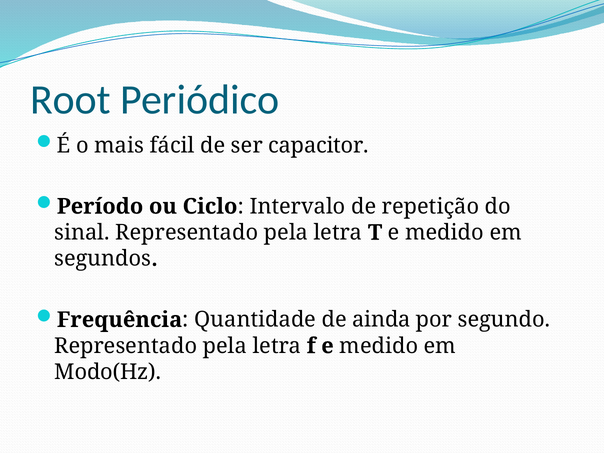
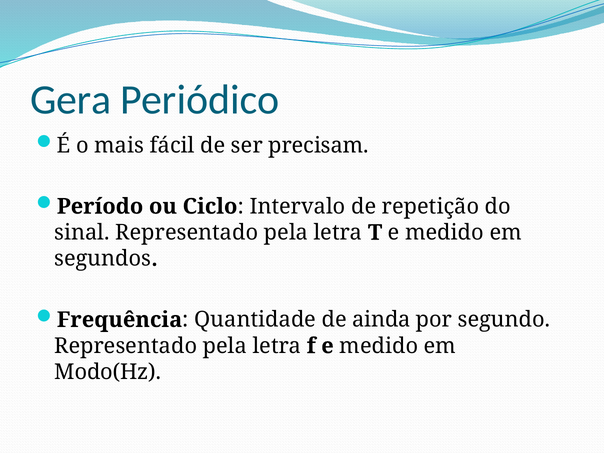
Root: Root -> Gera (71, 100)
capacitor: capacitor -> precisam (319, 145)
